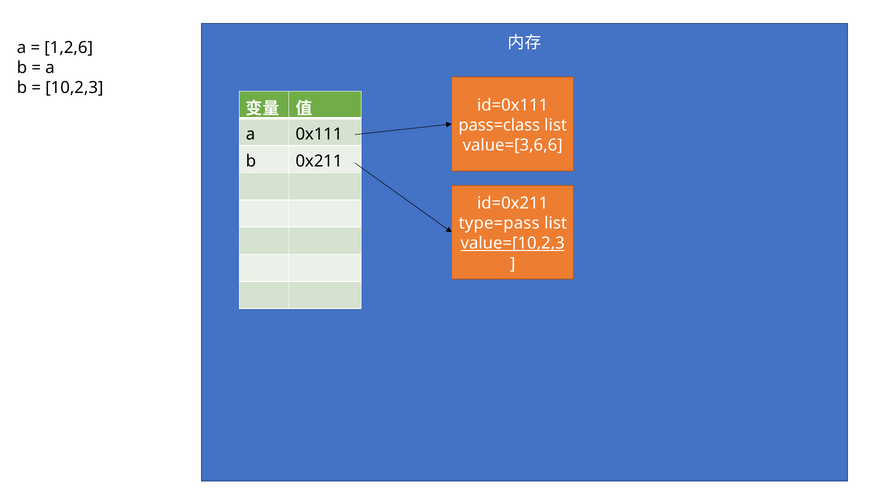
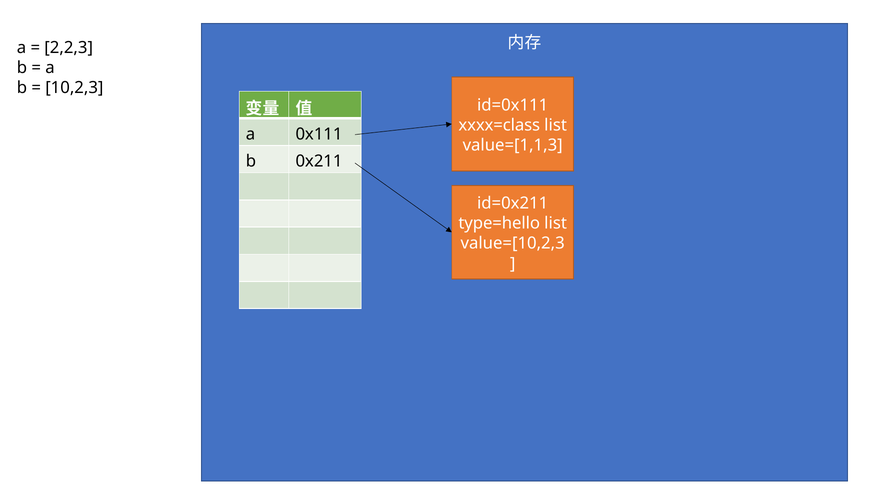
1,2,6: 1,2,6 -> 2,2,3 (69, 48)
pass=class: pass=class -> xxxx=class (499, 125)
value=[3,6,6: value=[3,6,6 -> value=[1,1,3 (513, 145)
type=pass: type=pass -> type=hello (499, 223)
value=[10,2,3 underline: present -> none (513, 243)
